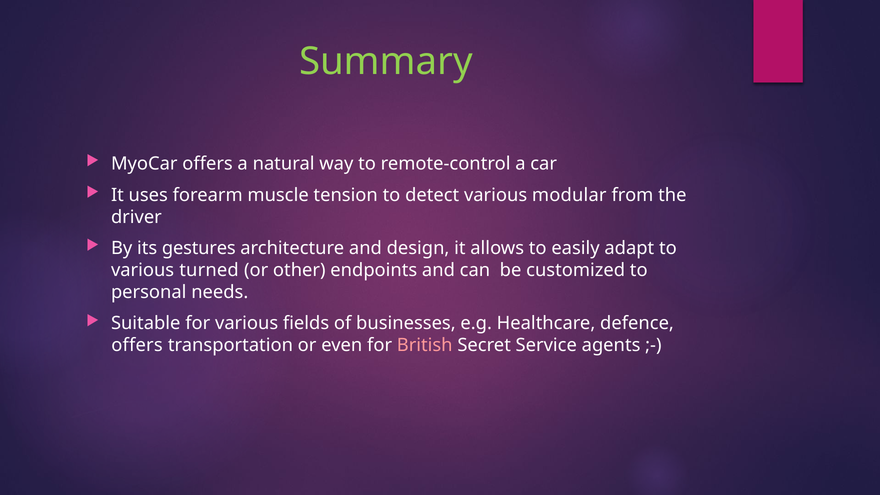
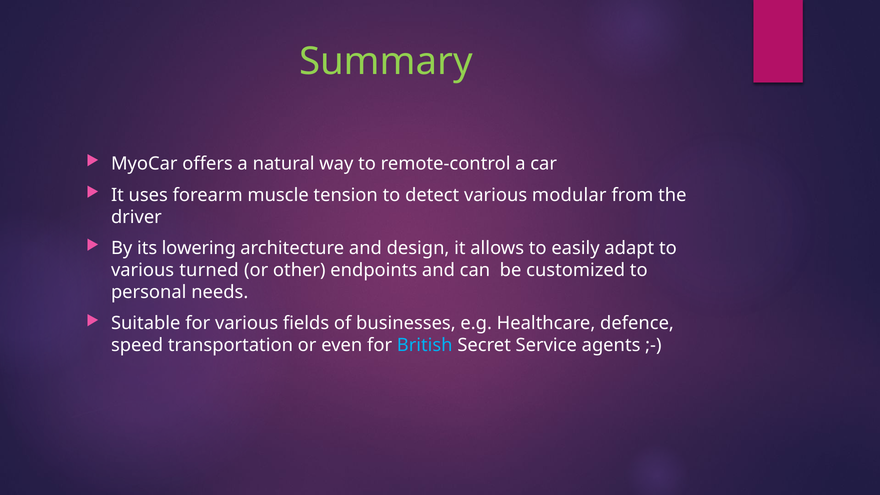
gestures: gestures -> lowering (199, 248)
offers: offers -> speed (137, 345)
British colour: pink -> light blue (425, 345)
